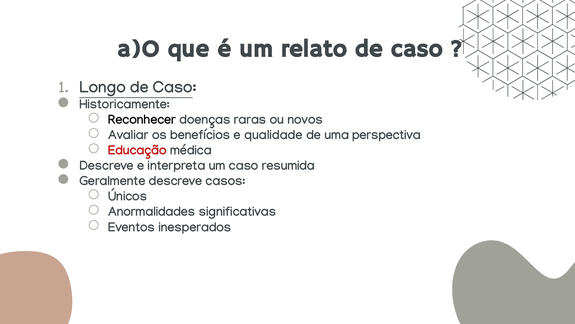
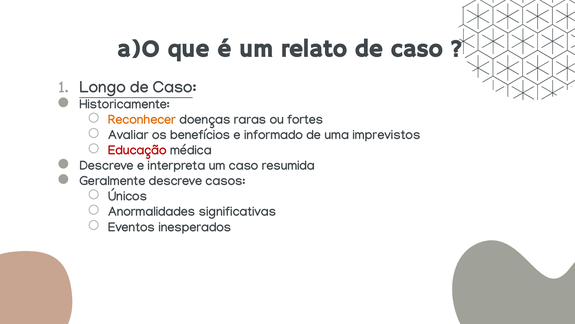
Reconhecer colour: black -> orange (142, 119)
novos: novos -> fortes (305, 119)
qualidade: qualidade -> informado (274, 135)
perspectiva: perspectiva -> imprevistos (386, 135)
